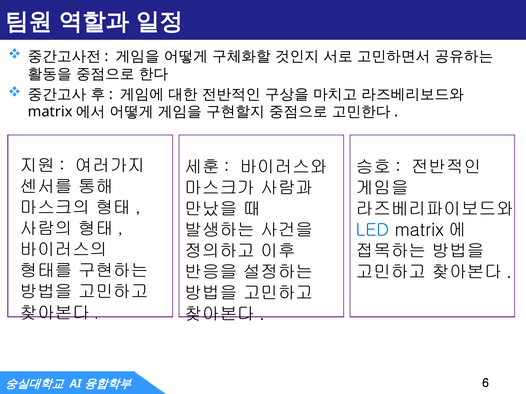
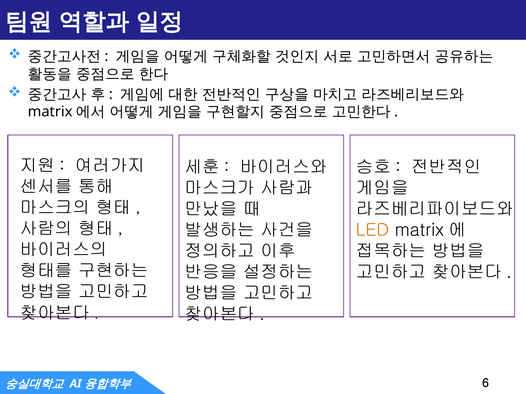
LED colour: blue -> orange (373, 230)
